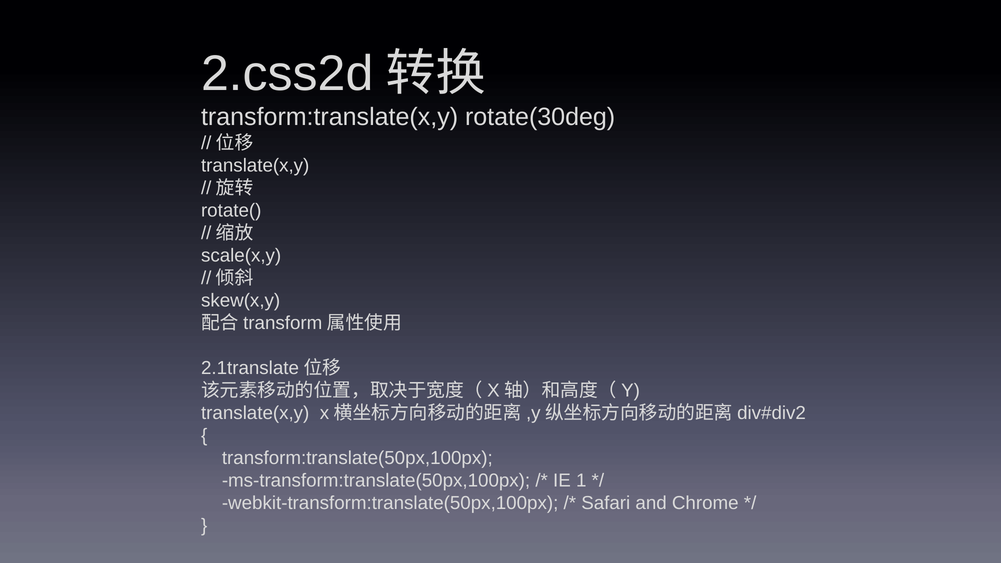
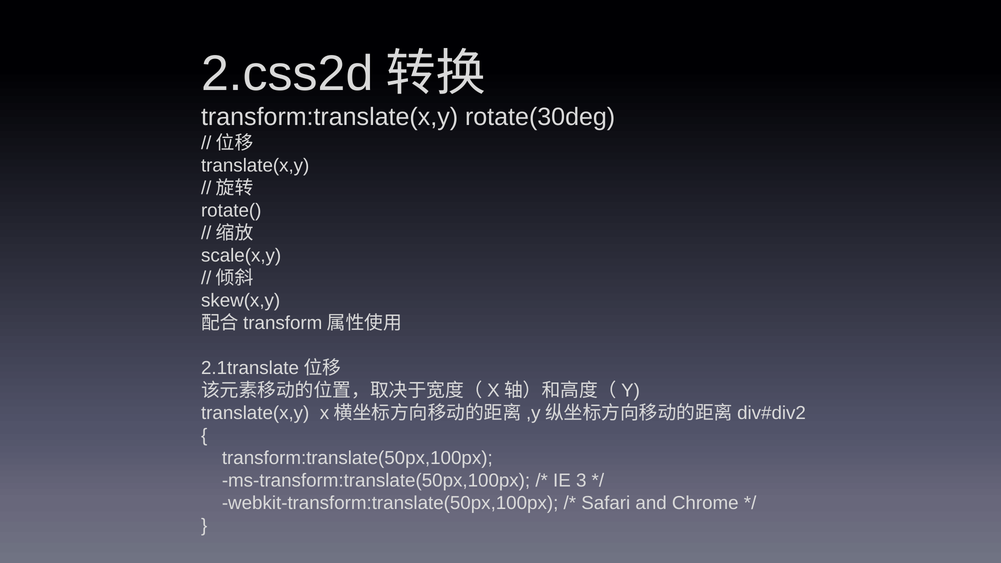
1: 1 -> 3 (581, 481)
